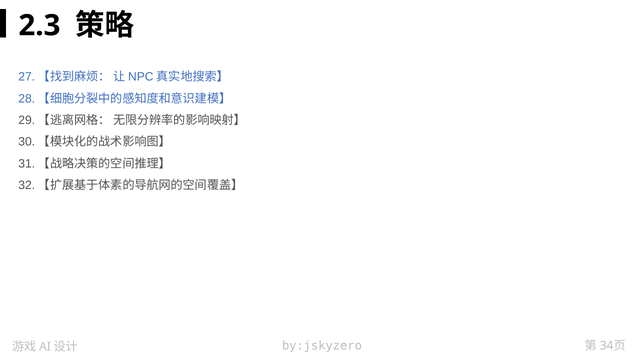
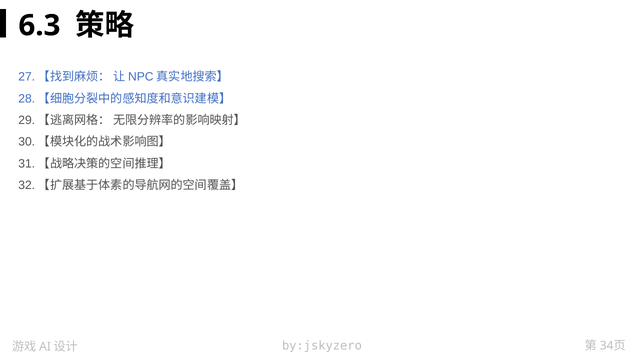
2.3: 2.3 -> 6.3 (39, 26)
